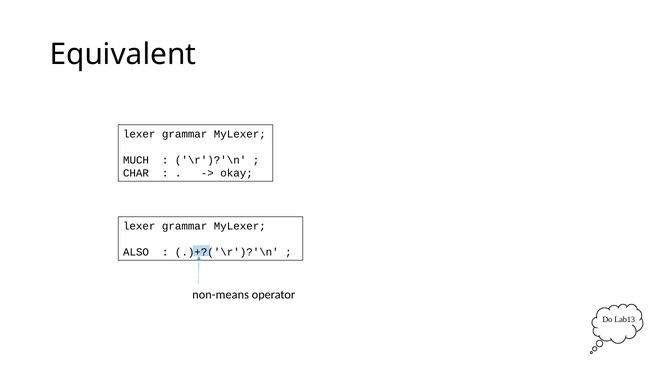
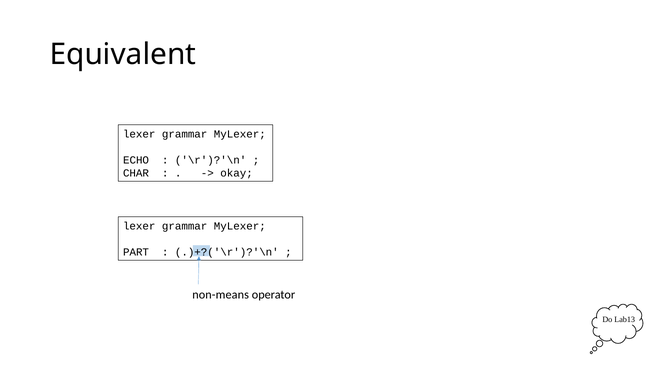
MUCH: MUCH -> ECHO (136, 160)
ALSO: ALSO -> PART (136, 252)
